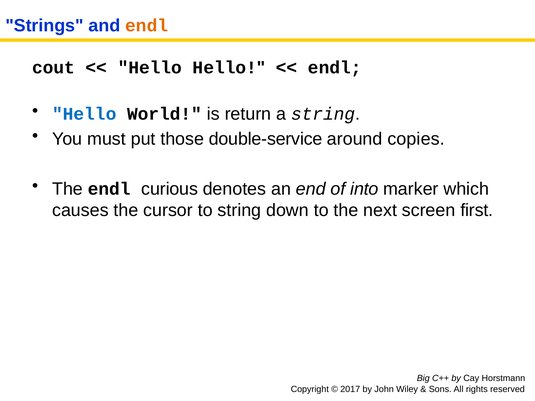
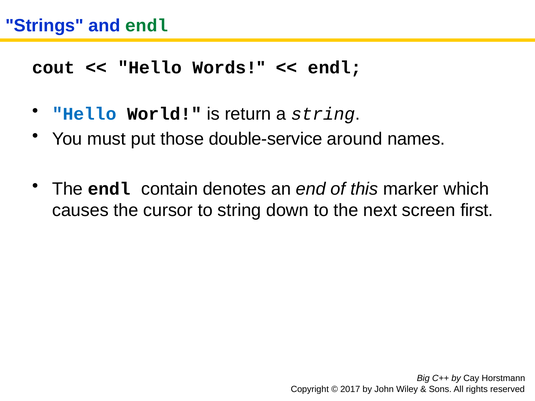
endl colour: orange -> green (147, 26)
Hello Hello: Hello -> Words (225, 68)
copies: copies -> names (416, 139)
curious: curious -> contain (170, 189)
into: into -> this (364, 189)
